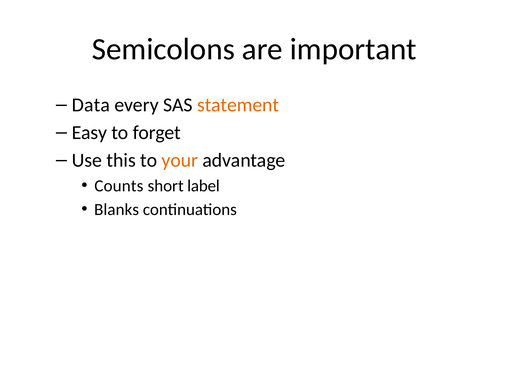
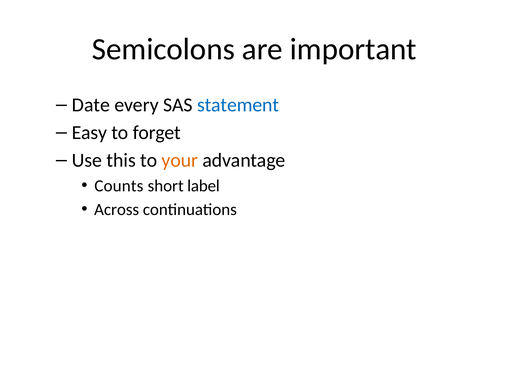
Data: Data -> Date (91, 105)
statement colour: orange -> blue (238, 105)
Blanks: Blanks -> Across (117, 209)
